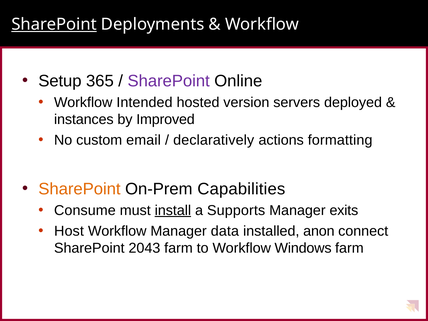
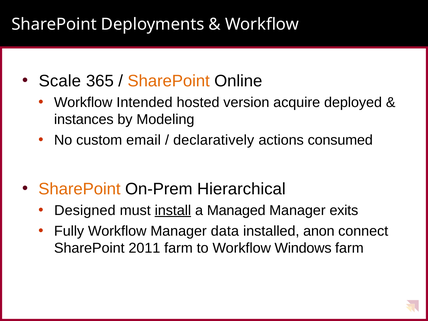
SharePoint underline: present -> none (54, 24)
Setup: Setup -> Scale (60, 81)
SharePoint colour: purple -> orange (169, 81)
servers: servers -> acquire (297, 102)
Improved: Improved -> Modeling (165, 120)
formatting: formatting -> consumed (340, 140)
Capabilities: Capabilities -> Hierarchical (241, 189)
Consume: Consume -> Designed (85, 210)
Supports: Supports -> Managed (236, 210)
Host: Host -> Fully (69, 231)
2043: 2043 -> 2011 (144, 248)
